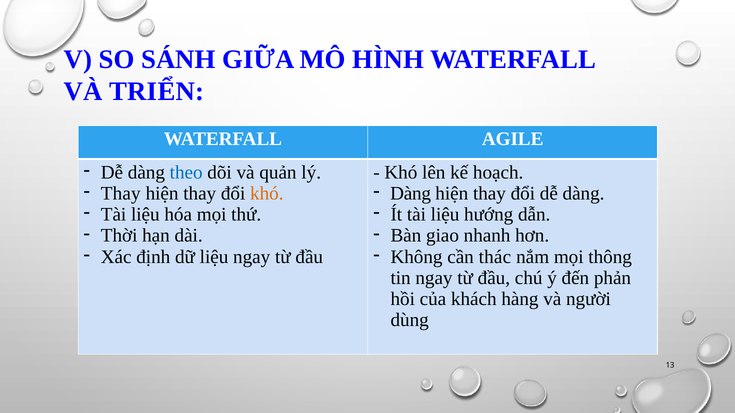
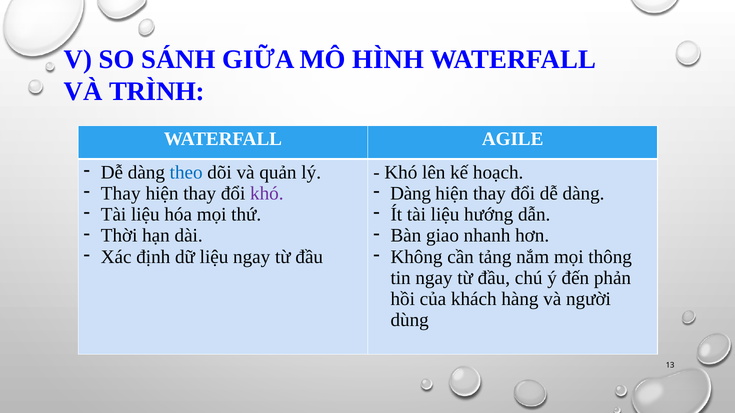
TRIỂN: TRIỂN -> TRÌNH (157, 91)
khó colour: orange -> purple (267, 194)
thác: thác -> tảng (495, 257)
